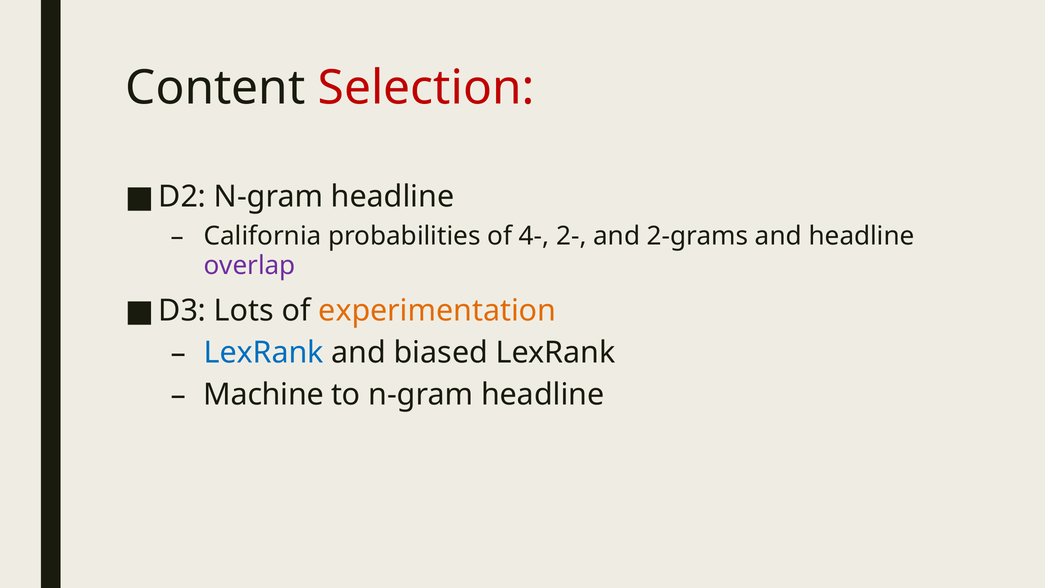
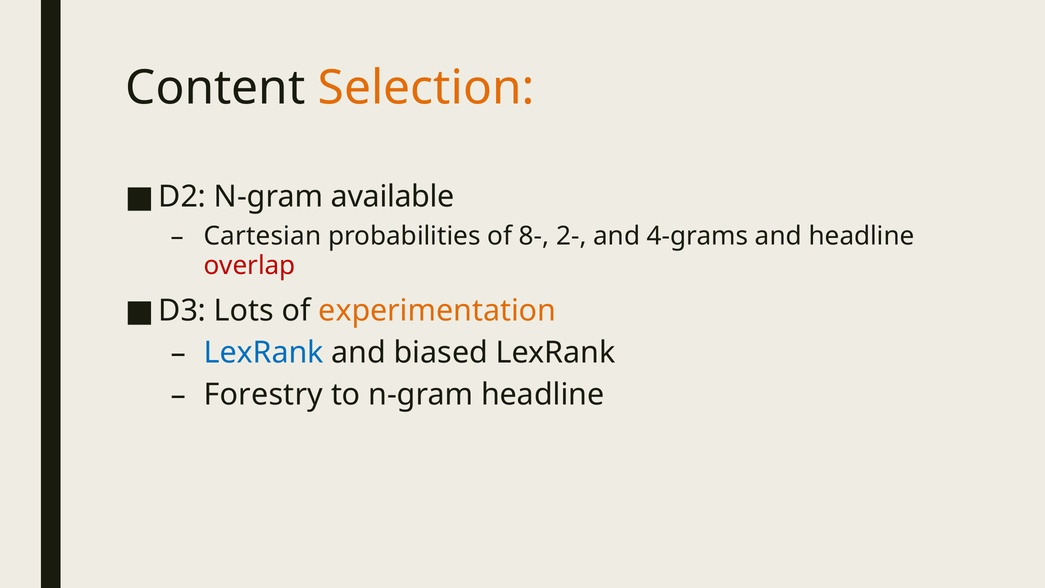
Selection colour: red -> orange (426, 88)
D2 N-gram headline: headline -> available (393, 197)
California: California -> Cartesian (263, 236)
4-: 4- -> 8- (534, 236)
2-grams: 2-grams -> 4-grams (698, 236)
overlap colour: purple -> red (250, 266)
Machine: Machine -> Forestry (263, 394)
